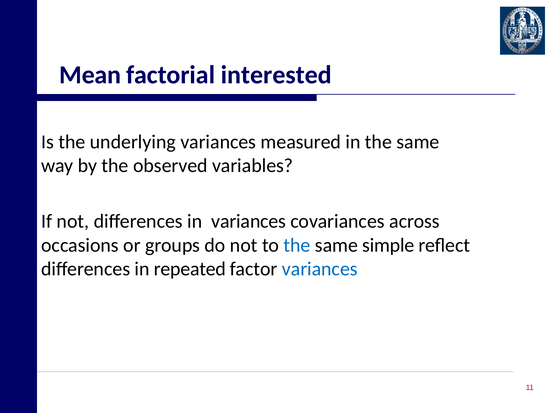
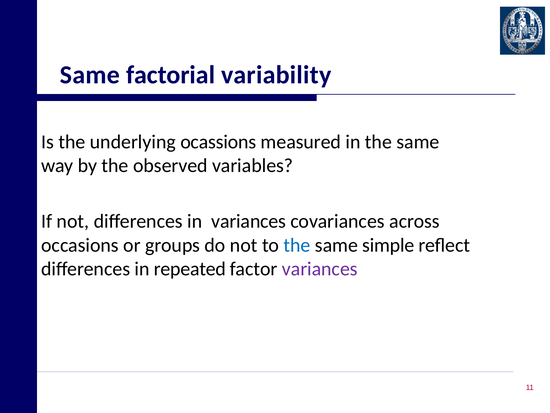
Mean: Mean -> Same (90, 75)
interested: interested -> variability (276, 75)
underlying variances: variances -> ocassions (218, 142)
variances colour: blue -> purple (320, 269)
